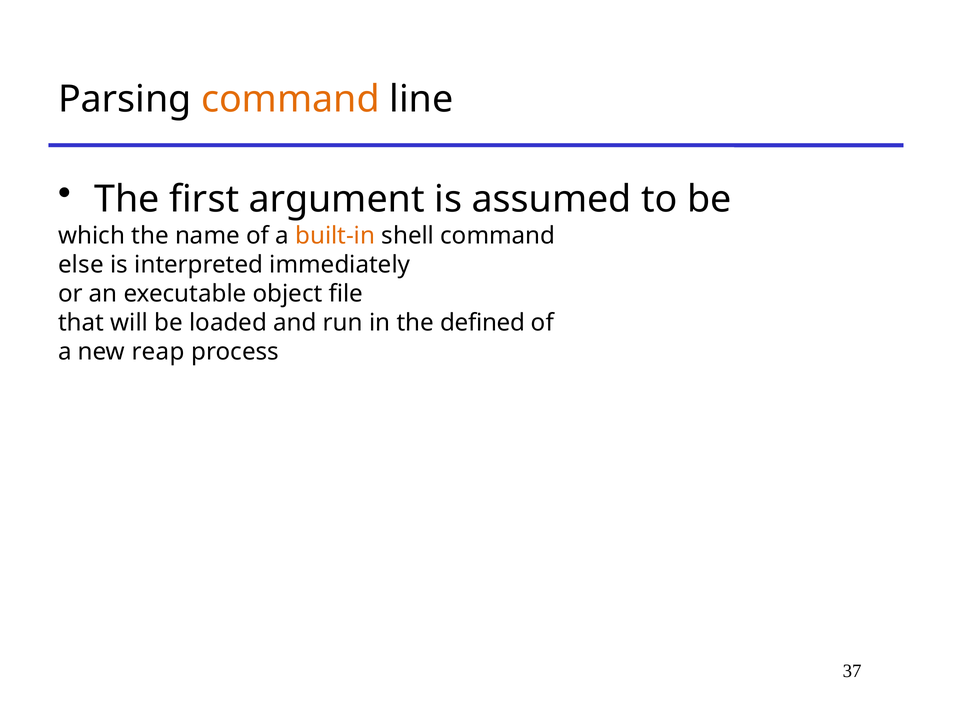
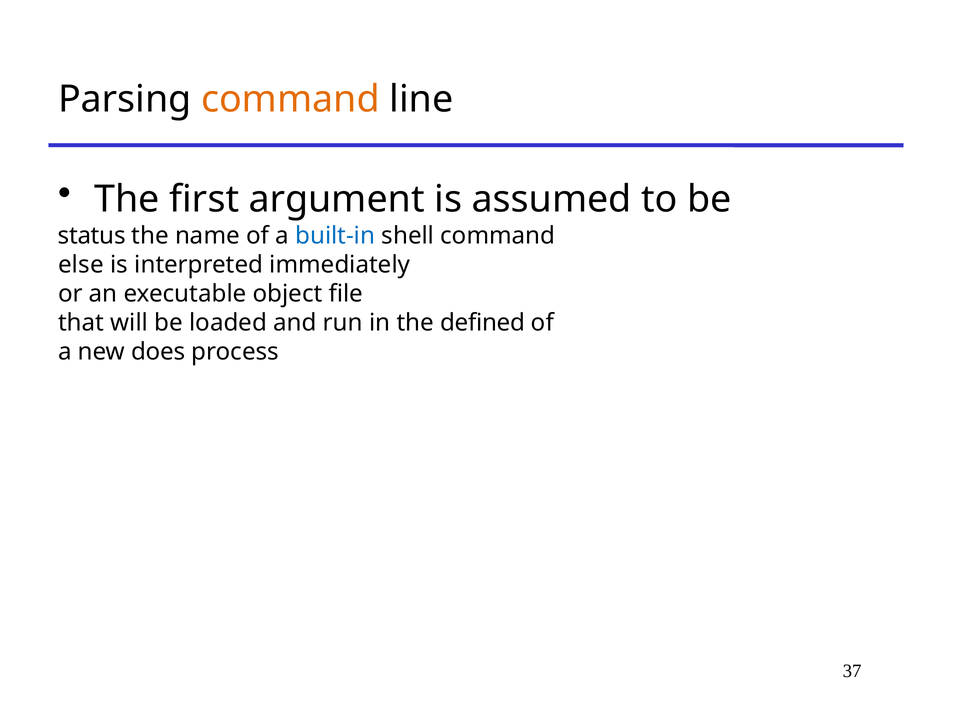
which: which -> status (92, 236)
built-in colour: orange -> blue (335, 236)
reap: reap -> does (158, 352)
